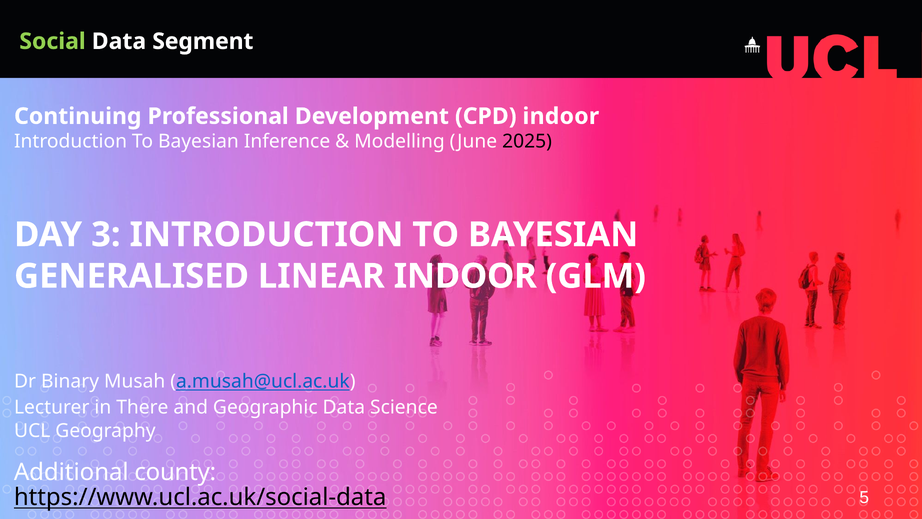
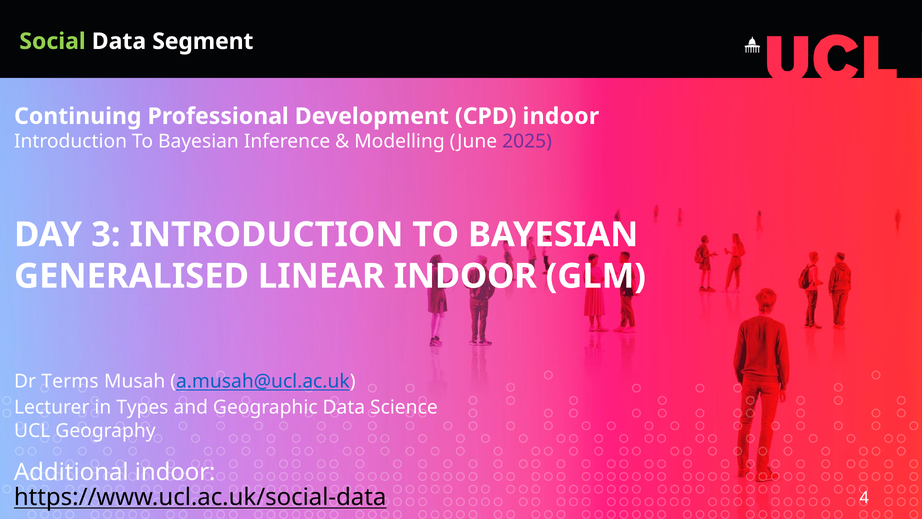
2025 colour: black -> purple (527, 141)
Binary: Binary -> Terms (70, 381)
There: There -> Types (142, 407)
Additional county: county -> indoor (175, 472)
5: 5 -> 4 (864, 497)
